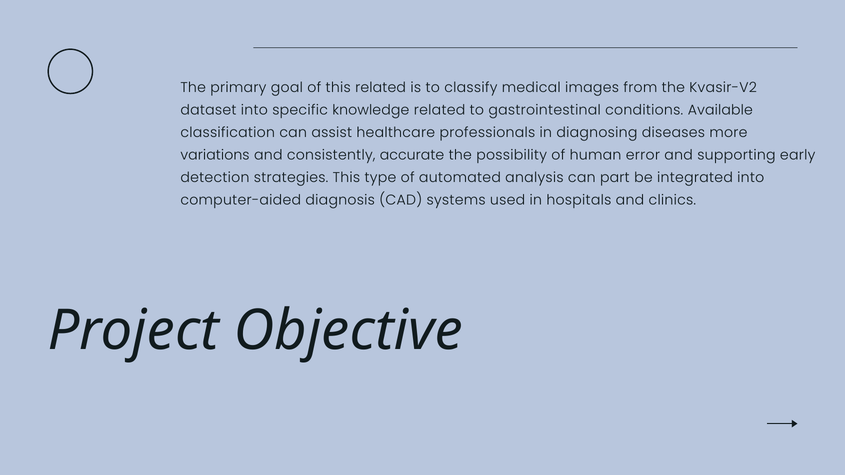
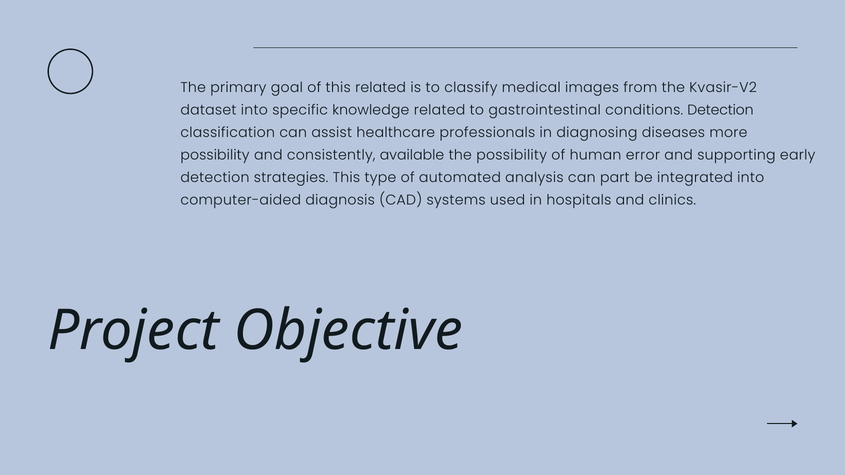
conditions Available: Available -> Detection (720, 110)
variations: variations -> possibility (215, 155)
accurate: accurate -> available (412, 155)
